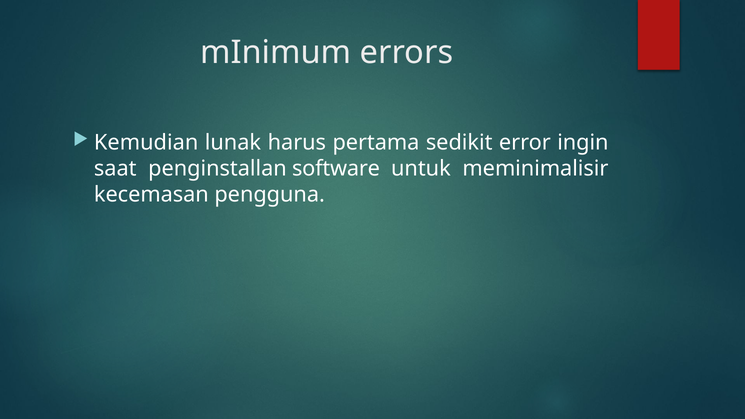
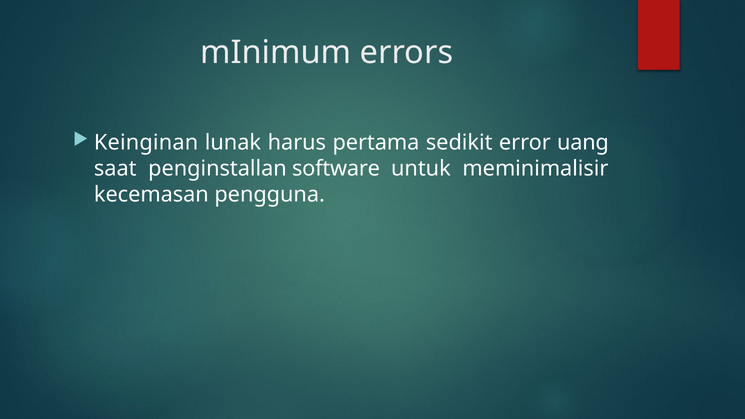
Kemudian: Kemudian -> Keinginan (146, 143)
ingin: ingin -> uang (583, 143)
